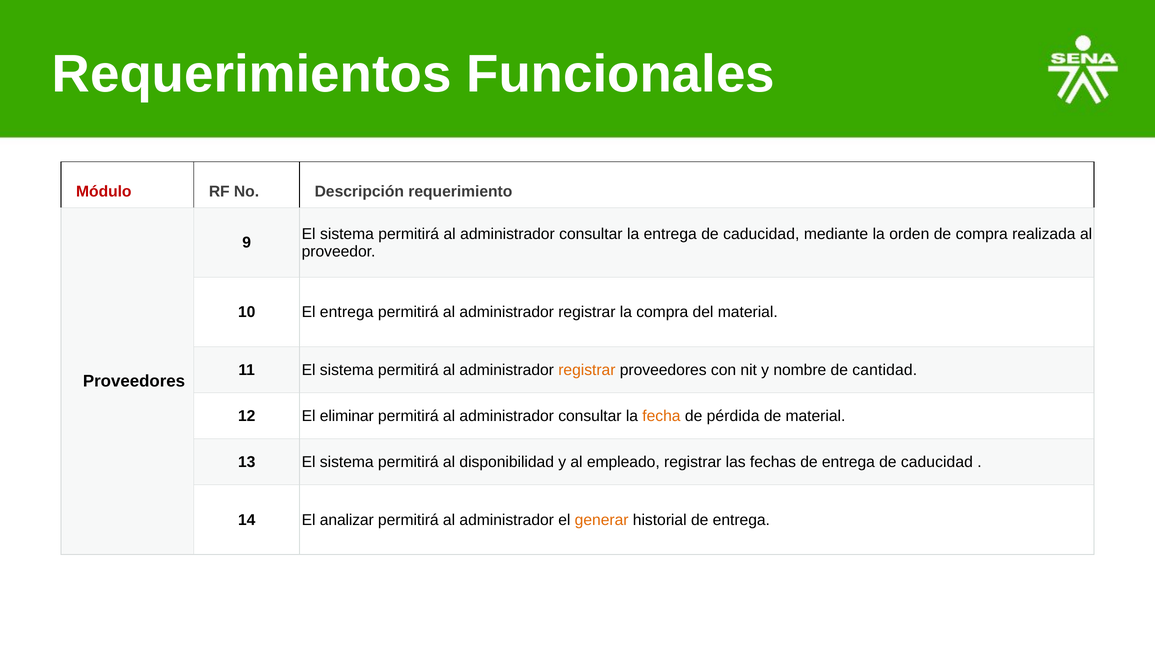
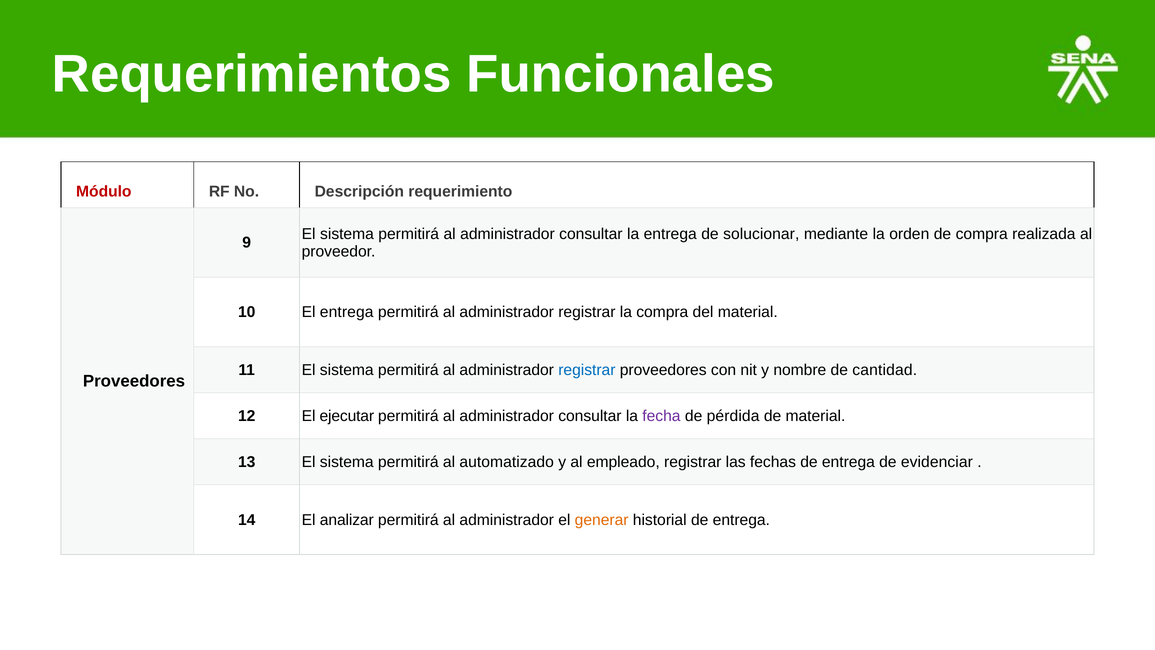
la entrega de caducidad: caducidad -> solucionar (761, 234)
registrar colour: orange -> blue (587, 370)
eliminar: eliminar -> ejecutar (347, 416)
fecha colour: orange -> purple (661, 416)
disponibilidad: disponibilidad -> automatizado (507, 462)
de entrega de caducidad: caducidad -> evidenciar (937, 462)
